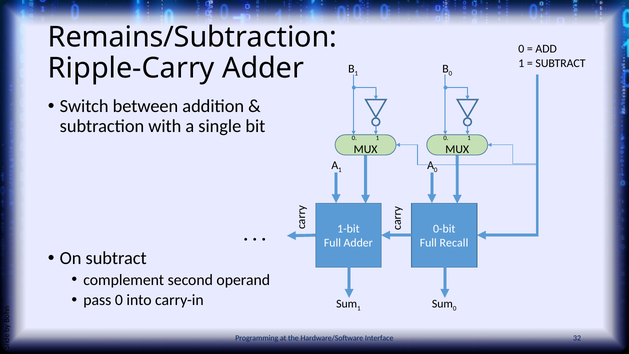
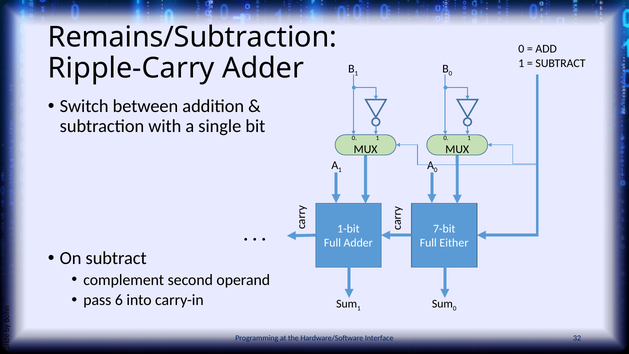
0-bit: 0-bit -> 7-bit (444, 229)
Recall: Recall -> Either (454, 243)
pass 0: 0 -> 6 (119, 300)
